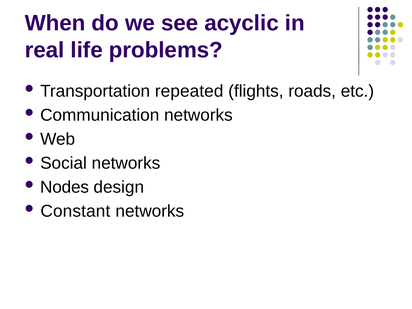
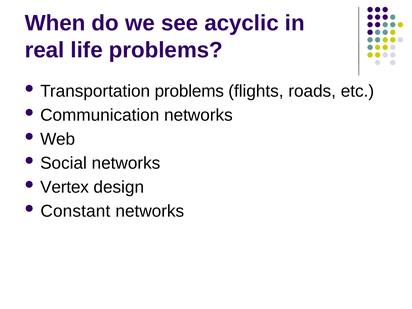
Transportation repeated: repeated -> problems (189, 91)
Nodes: Nodes -> Vertex (65, 187)
